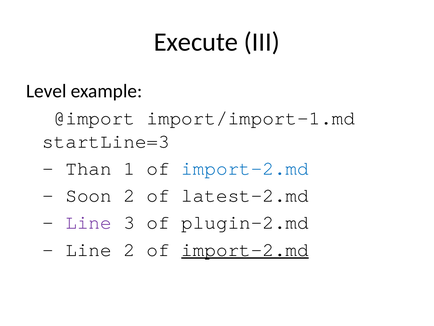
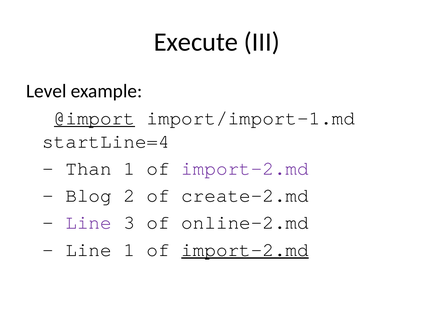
@import underline: none -> present (94, 118)
startLine=3: startLine=3 -> startLine=4 (106, 141)
import-2.md colour: blue -> purple (245, 168)
Soon: Soon -> Blog (89, 195)
latest-2.md: latest-2.md -> create-2.md (245, 195)
plugin-2.md: plugin-2.md -> online-2.md (245, 222)
Line 2: 2 -> 1 (129, 249)
